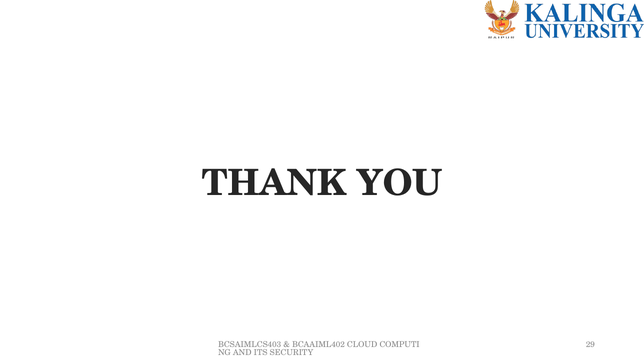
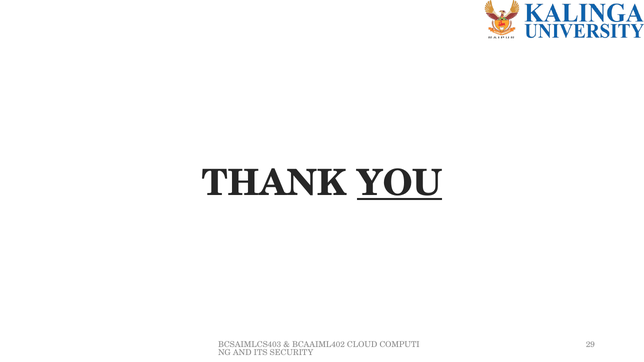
YOU underline: none -> present (400, 183)
